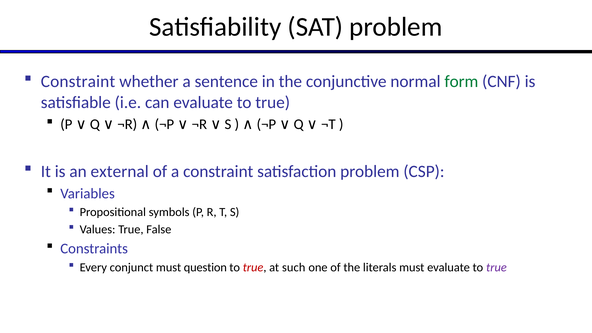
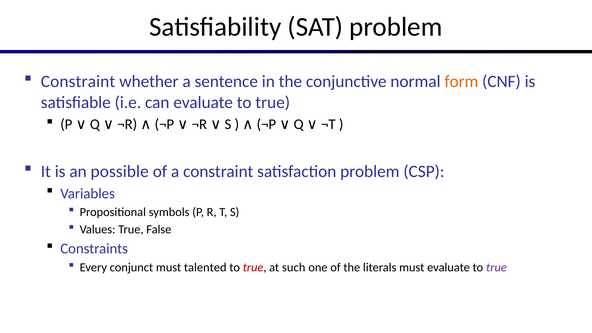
form colour: green -> orange (461, 82)
external: external -> possible (120, 171)
question: question -> talented (205, 267)
